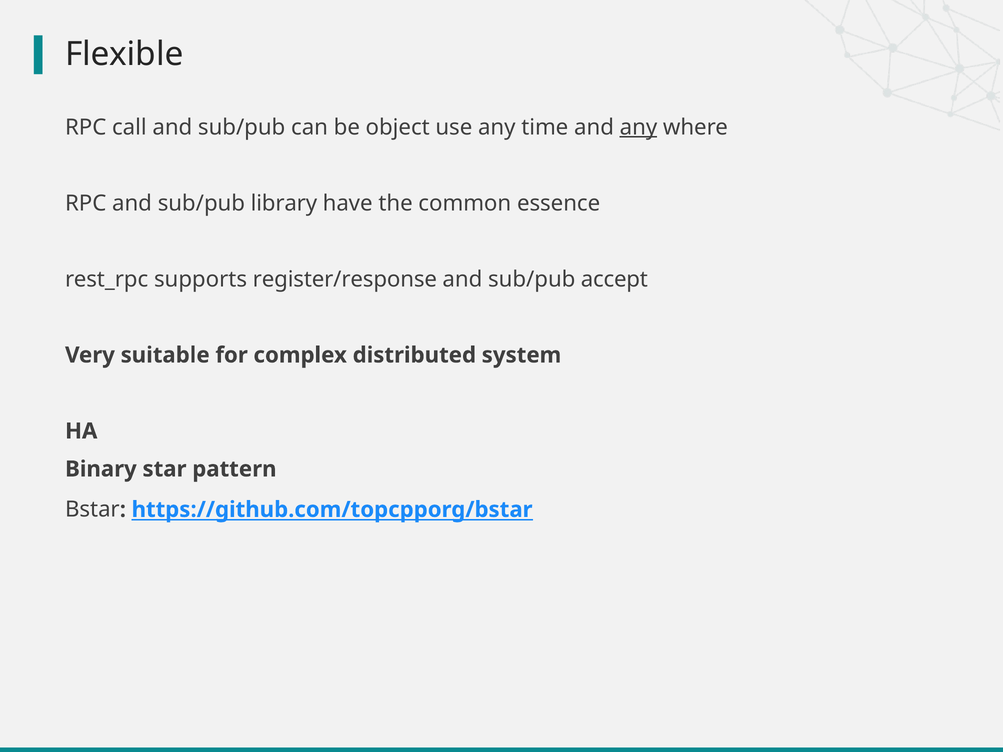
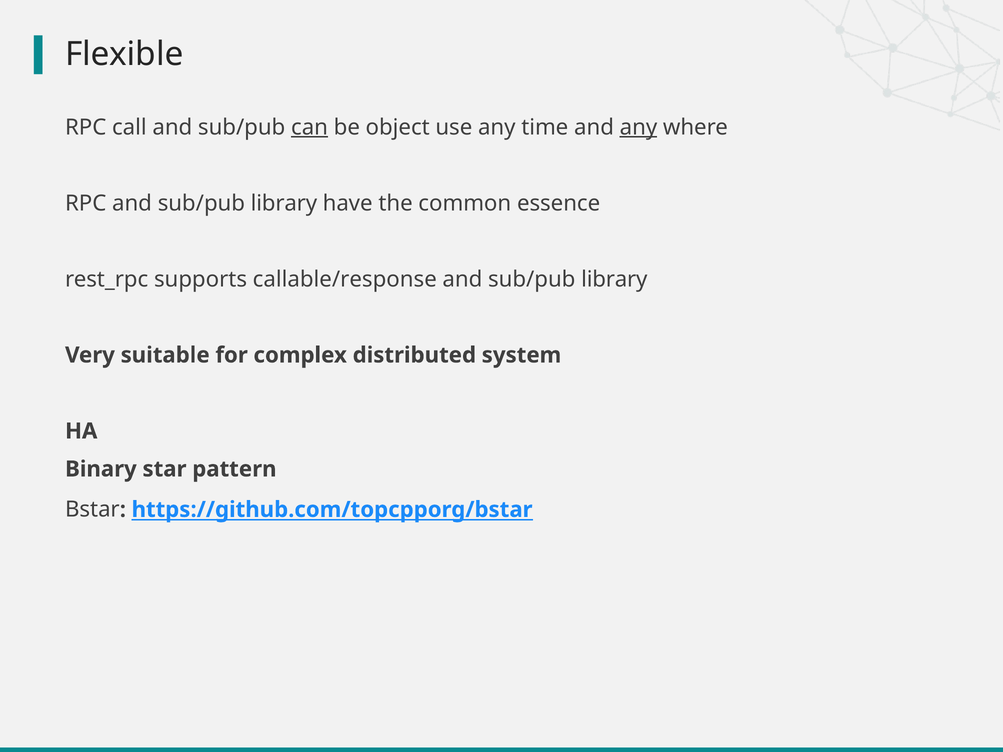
can underline: none -> present (310, 127)
register/response: register/response -> callable/response (345, 279)
accept: accept -> library (614, 279)
